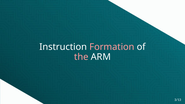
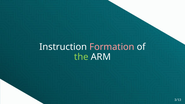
the colour: pink -> light green (81, 57)
